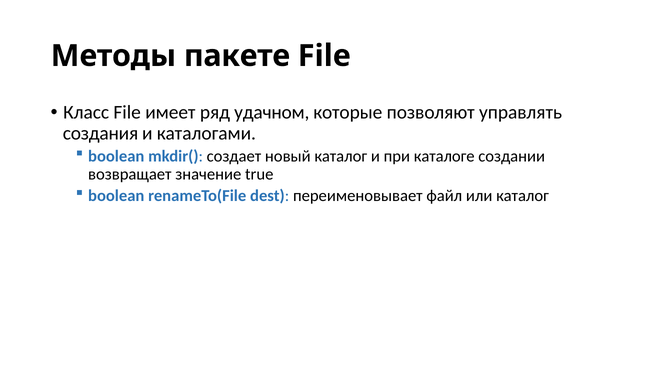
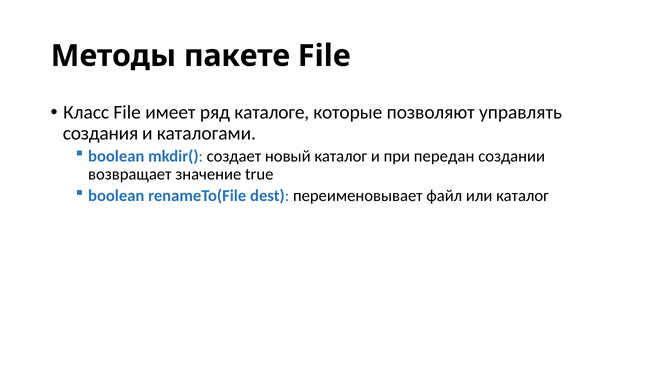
удачном: удачном -> каталоге (272, 112)
каталоге: каталоге -> передан (444, 156)
